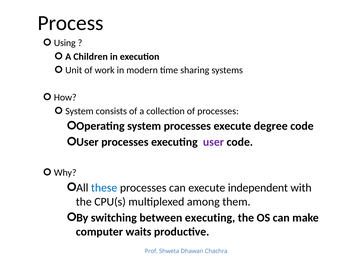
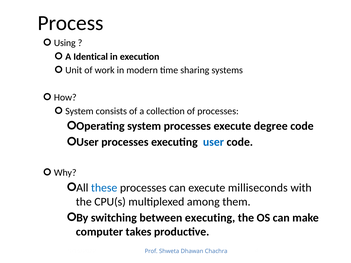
Children: Children -> Identical (91, 57)
user colour: purple -> blue (213, 142)
independent: independent -> milliseconds (258, 188)
waits: waits -> takes (138, 232)
